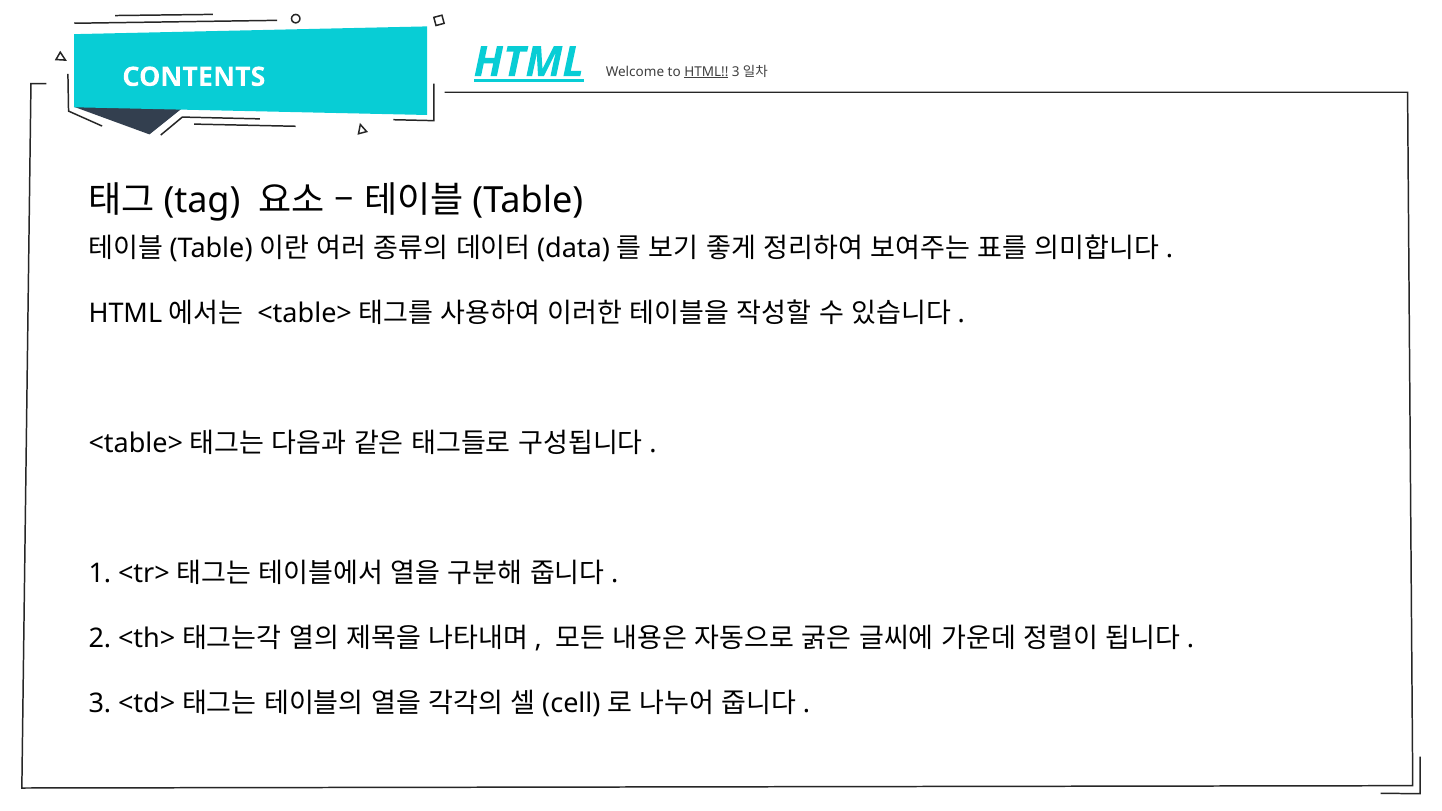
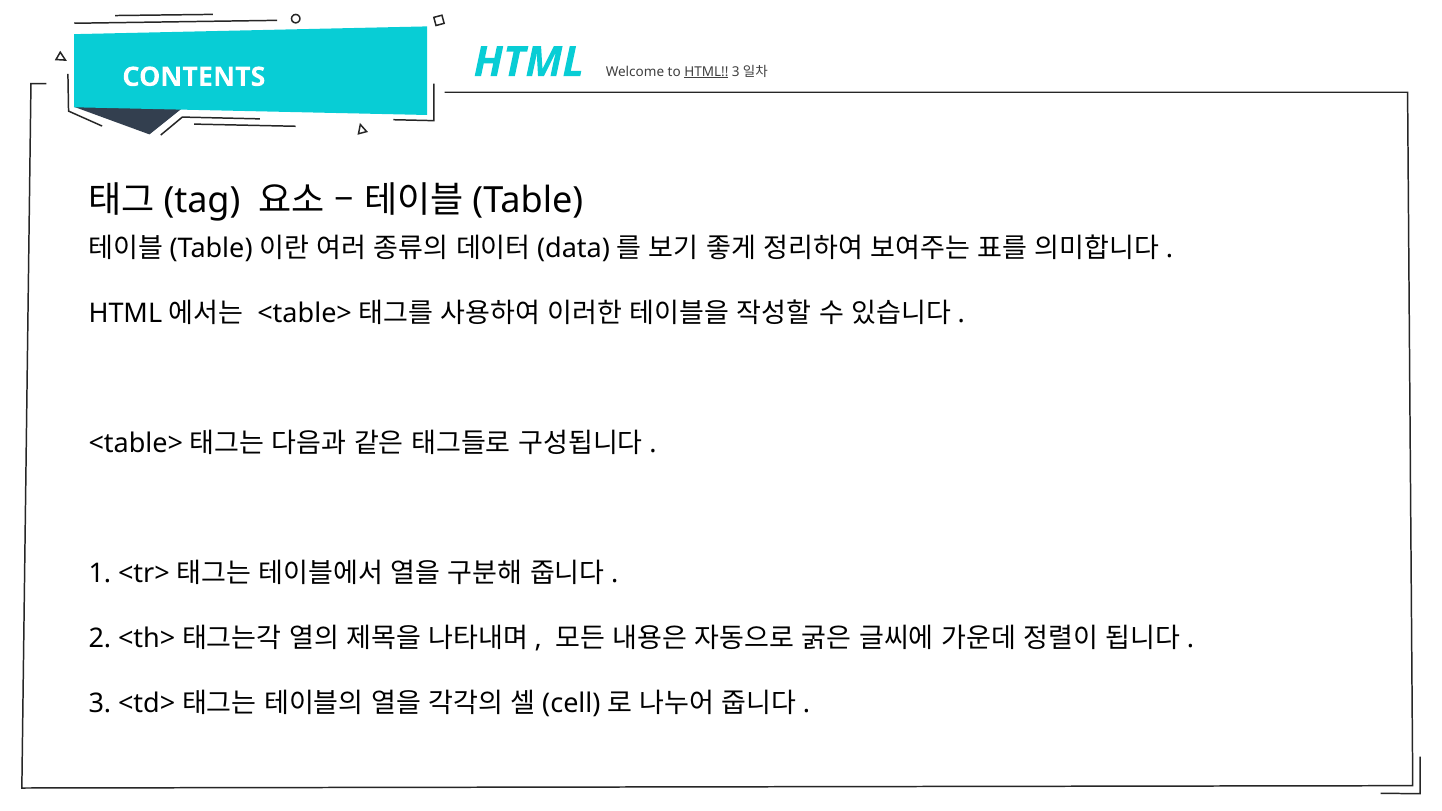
HTML underline: present -> none (529, 62)
